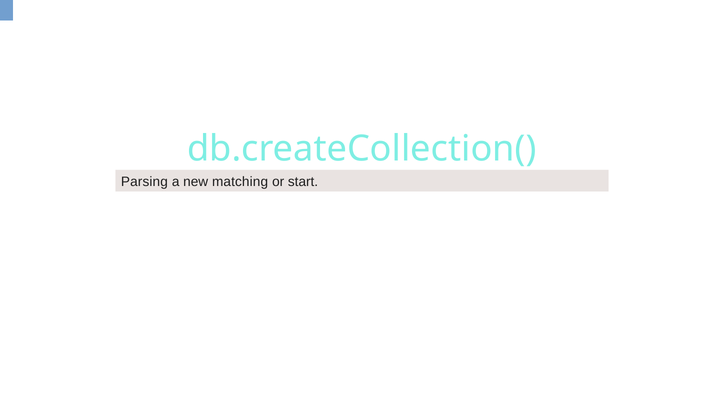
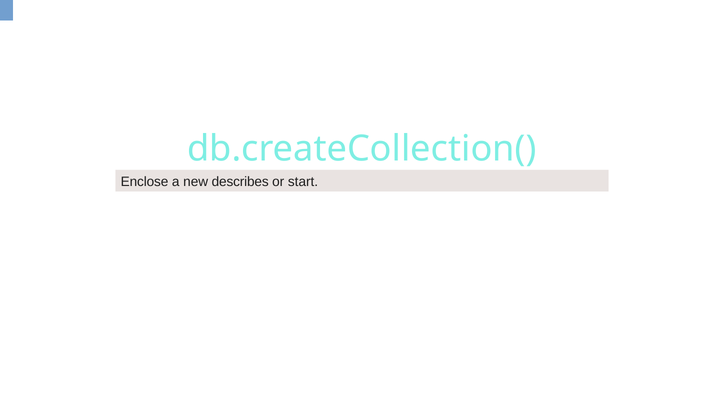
Parsing: Parsing -> Enclose (145, 182)
matching: matching -> describes (240, 182)
